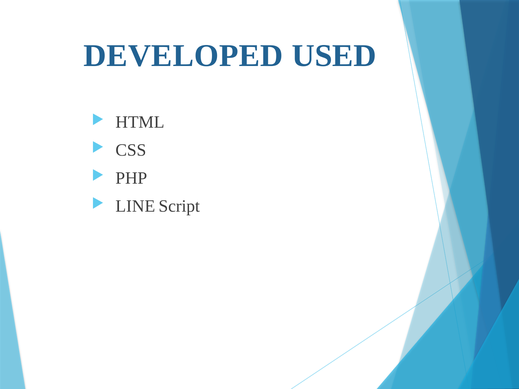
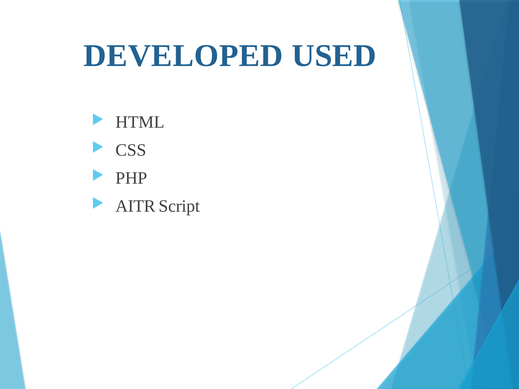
LINE: LINE -> AITR (135, 206)
